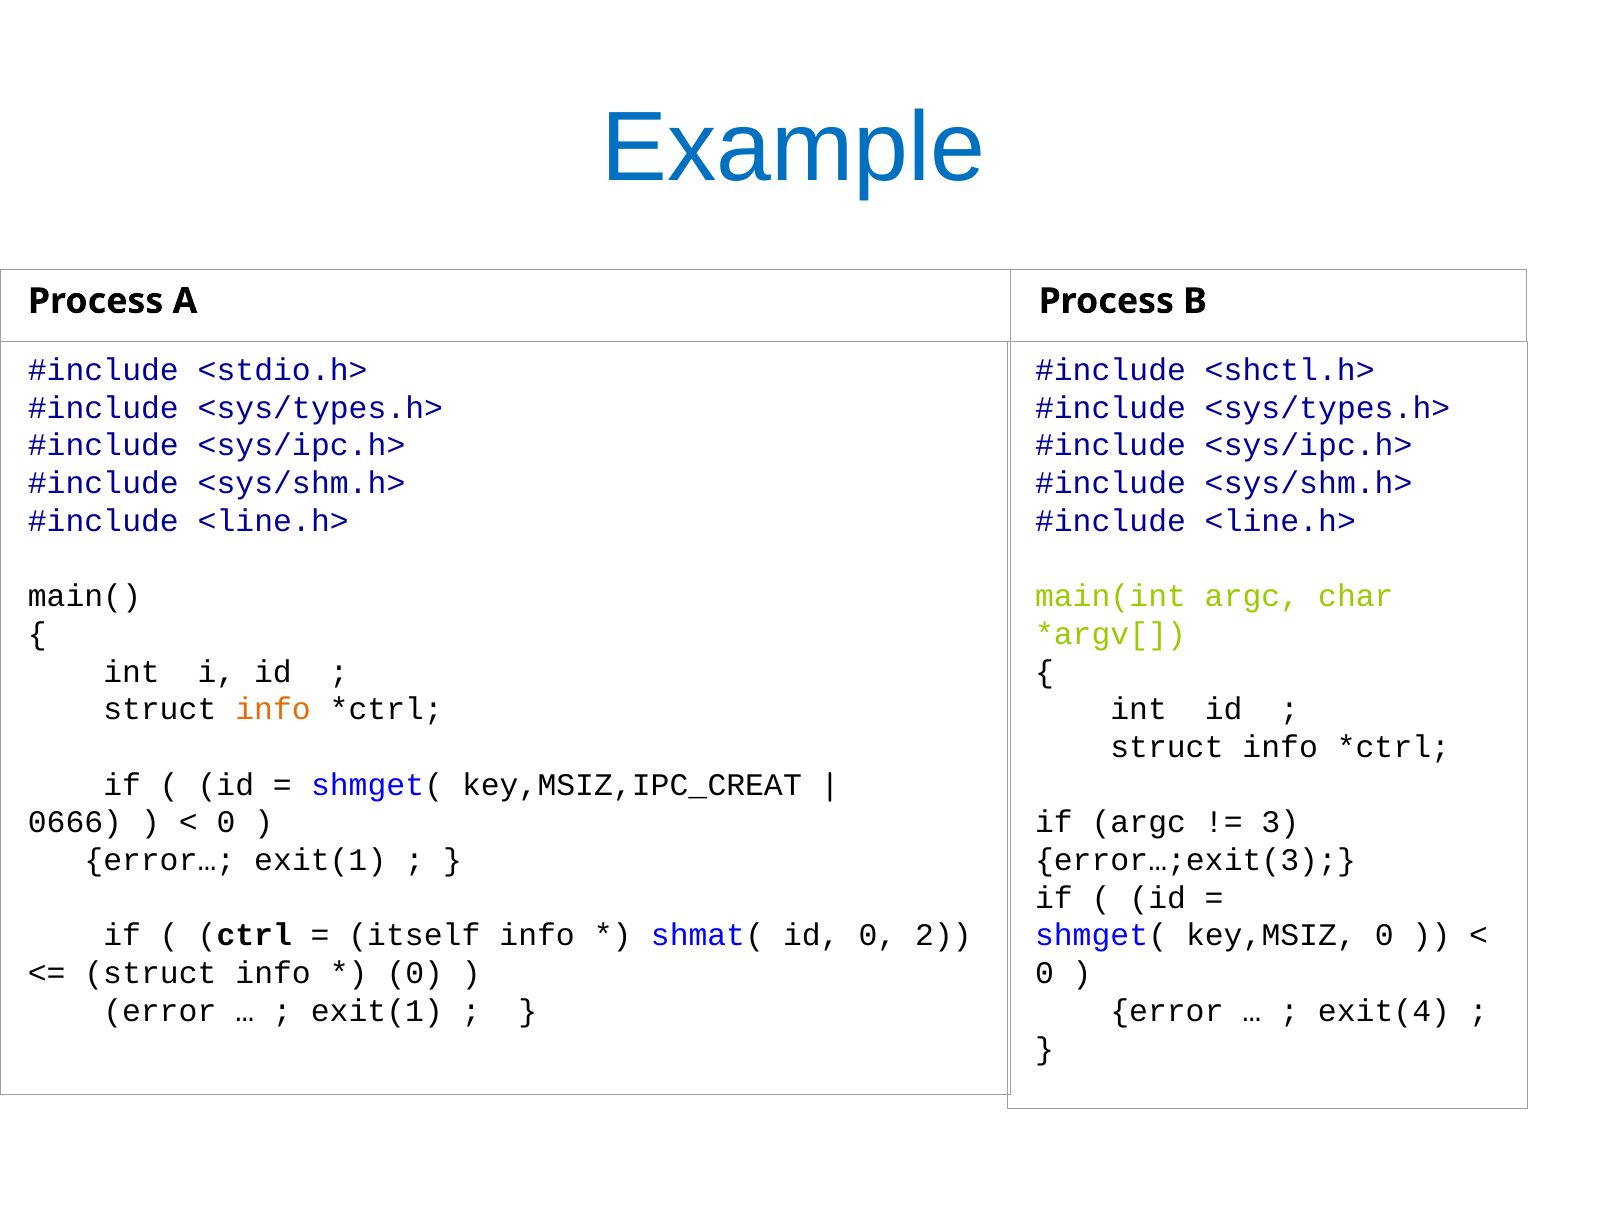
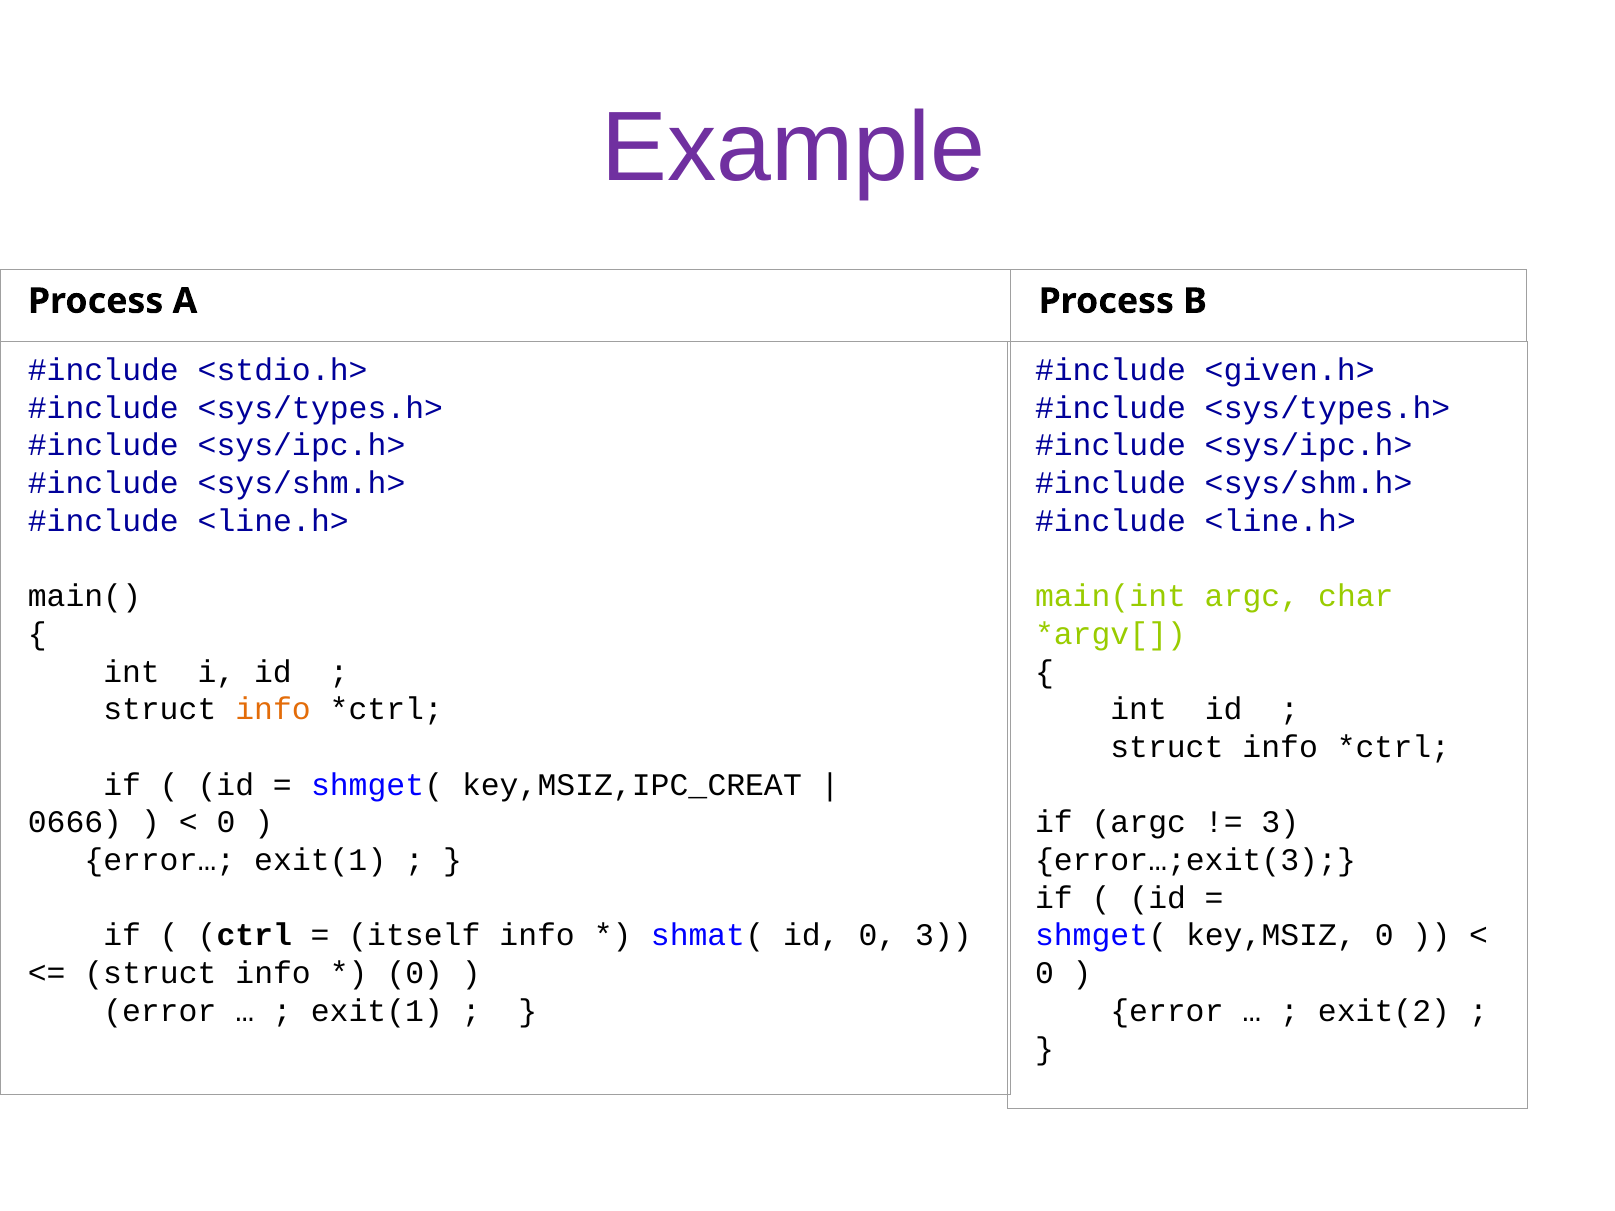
Example colour: blue -> purple (794, 148)
<shctl.h>: <shctl.h> -> <given.h> (1290, 370)
0 2: 2 -> 3 (943, 936)
exit(4: exit(4 -> exit(2 (1384, 1011)
